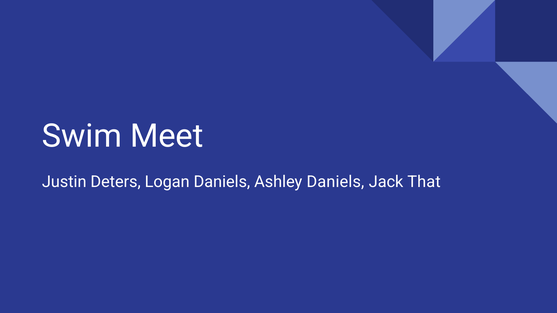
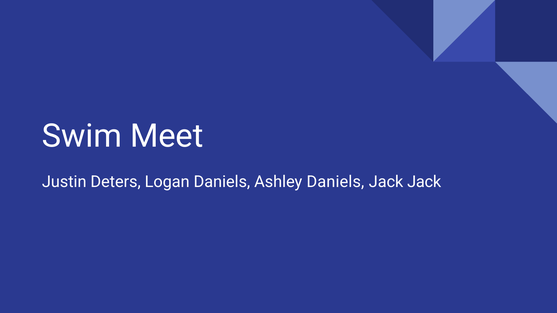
Jack That: That -> Jack (424, 182)
